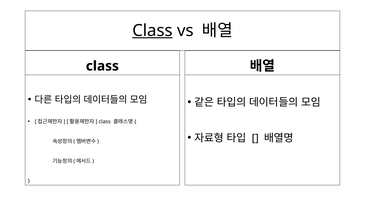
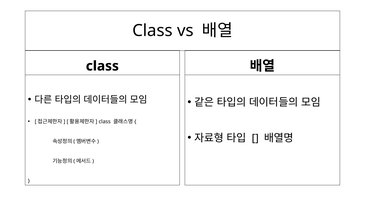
Class underline: present -> none (152, 31)
